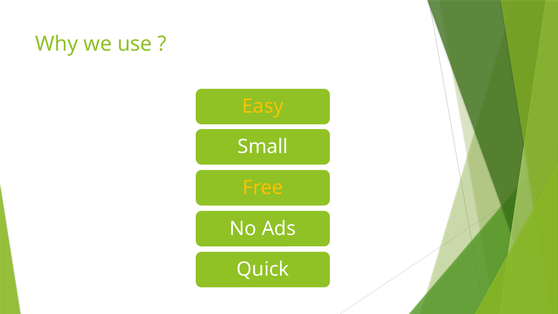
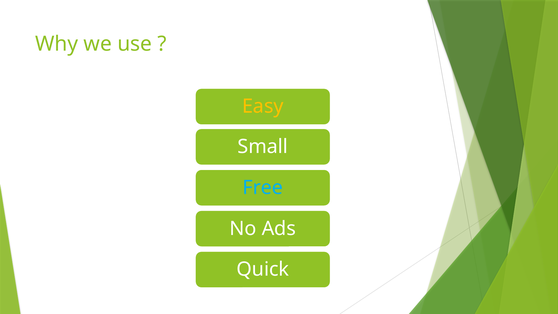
Free colour: yellow -> light blue (263, 188)
